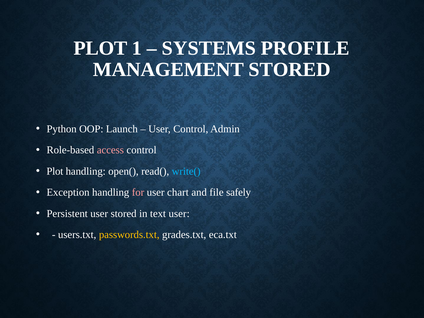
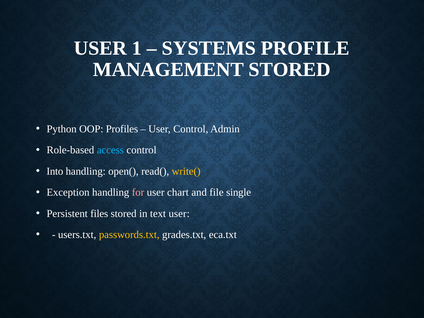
PLOT: PLOT -> USER (100, 48)
Launch: Launch -> Profiles (122, 129)
access colour: pink -> light blue (110, 150)
Plot: Plot -> Into (55, 171)
write( colour: light blue -> yellow (186, 171)
safely: safely -> single (239, 192)
Persistent user: user -> files (99, 214)
